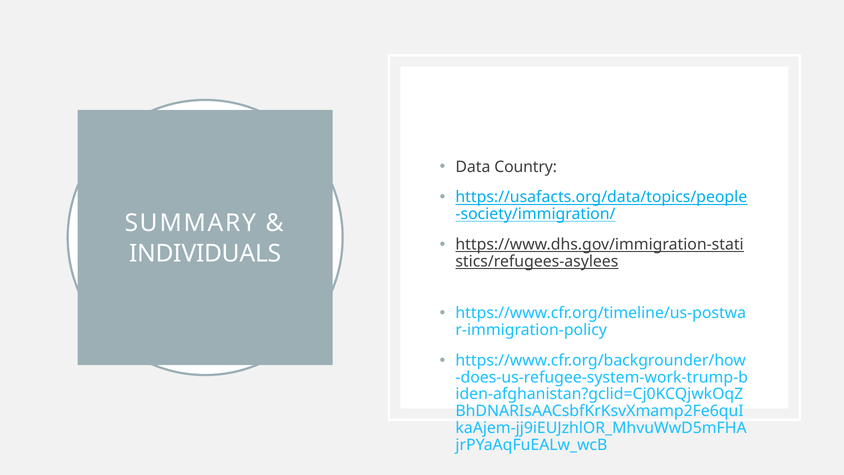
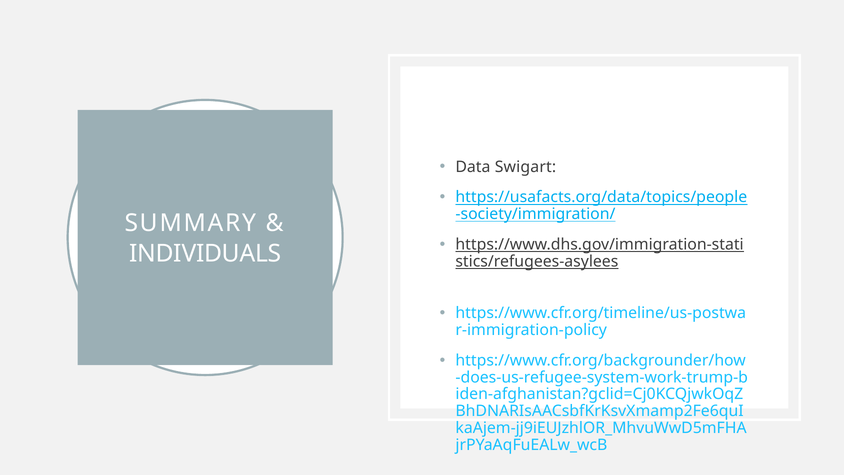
Country: Country -> Swigart (525, 167)
